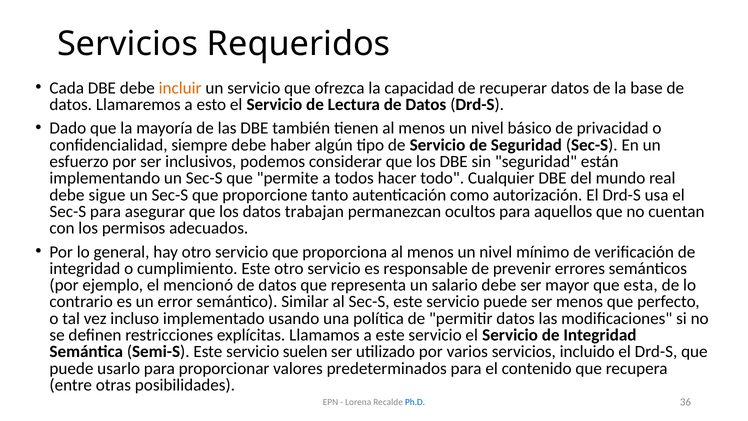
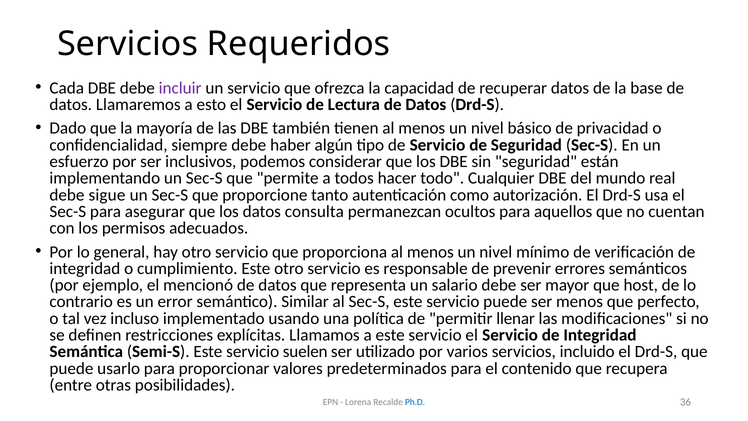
incluir colour: orange -> purple (180, 88)
trabajan: trabajan -> consulta (314, 211)
esta: esta -> host (641, 285)
permitir datos: datos -> llenar (516, 318)
